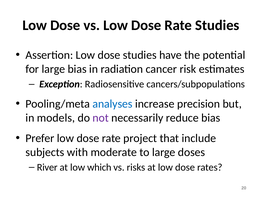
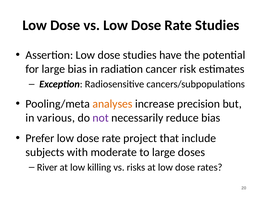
analyses colour: blue -> orange (112, 104)
models: models -> various (56, 118)
which: which -> killing (99, 167)
